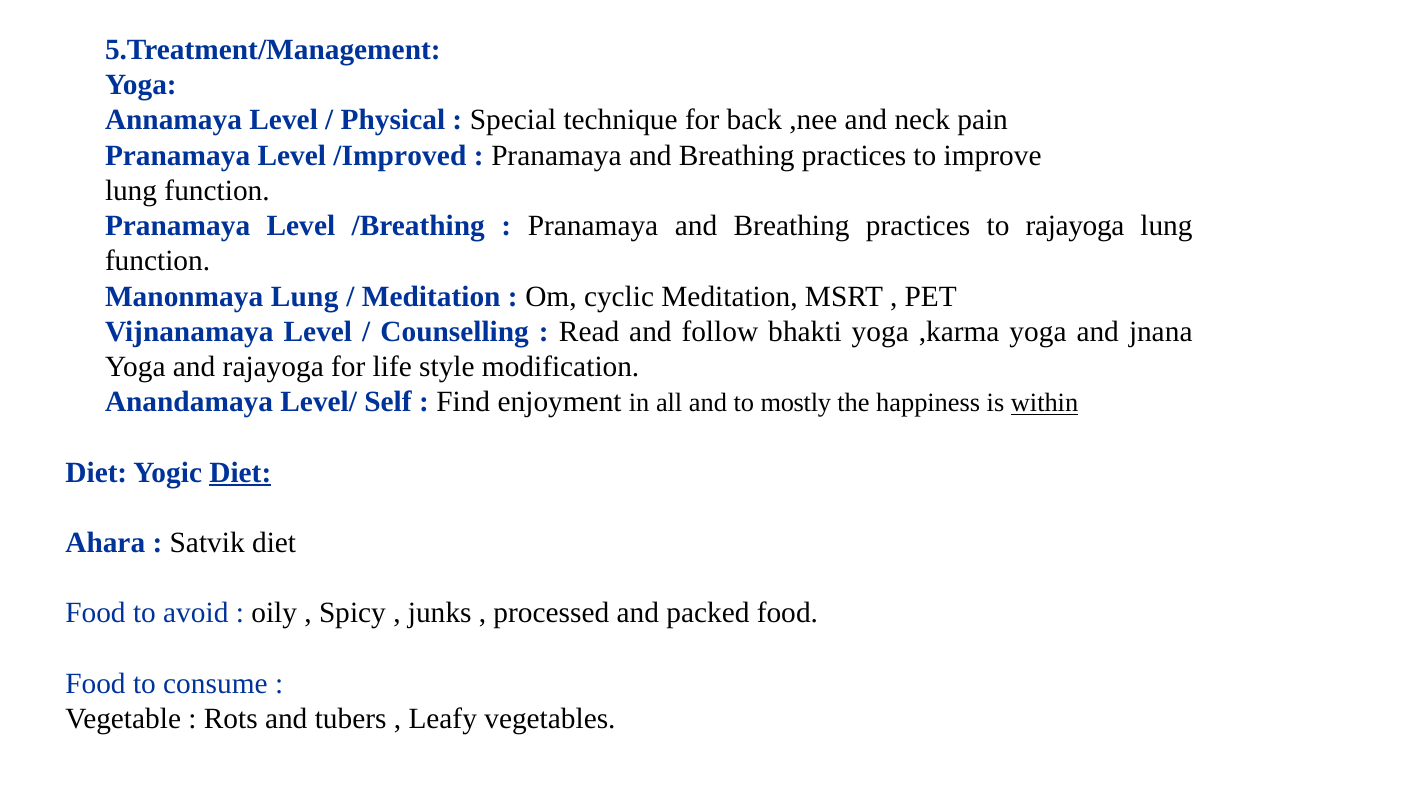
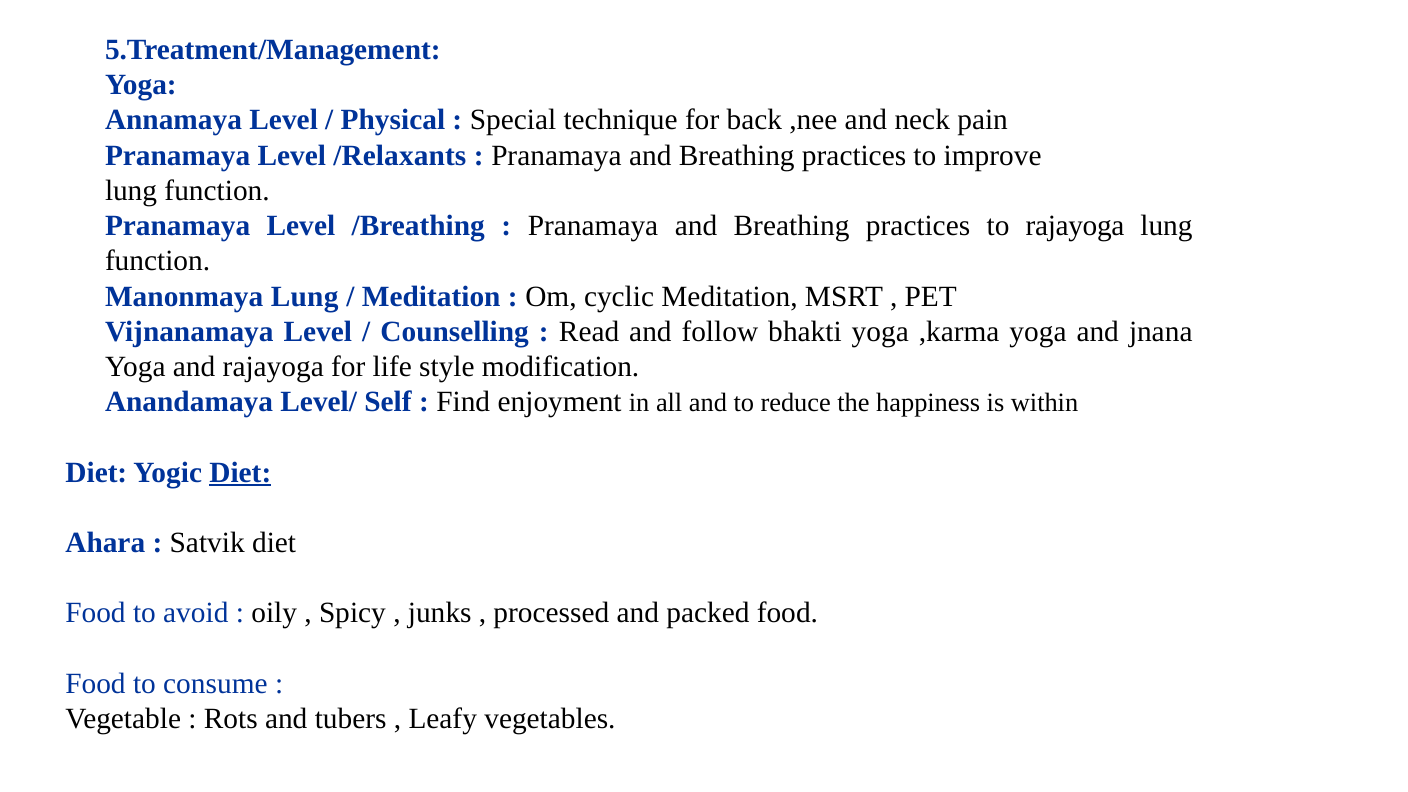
/Improved: /Improved -> /Relaxants (400, 155)
mostly: mostly -> reduce (796, 403)
within underline: present -> none (1045, 403)
